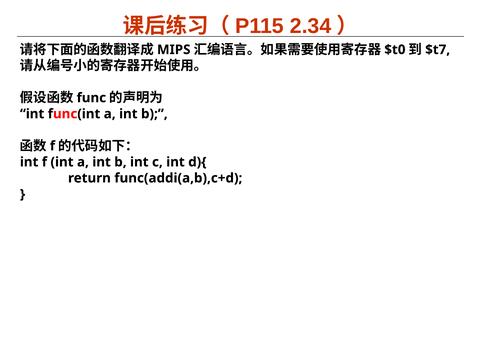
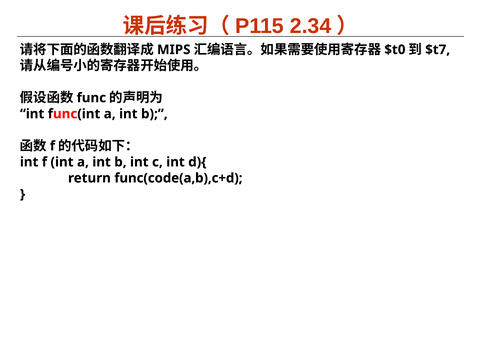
func(addi(a,b),c+d: func(addi(a,b),c+d -> func(code(a,b),c+d (178, 178)
